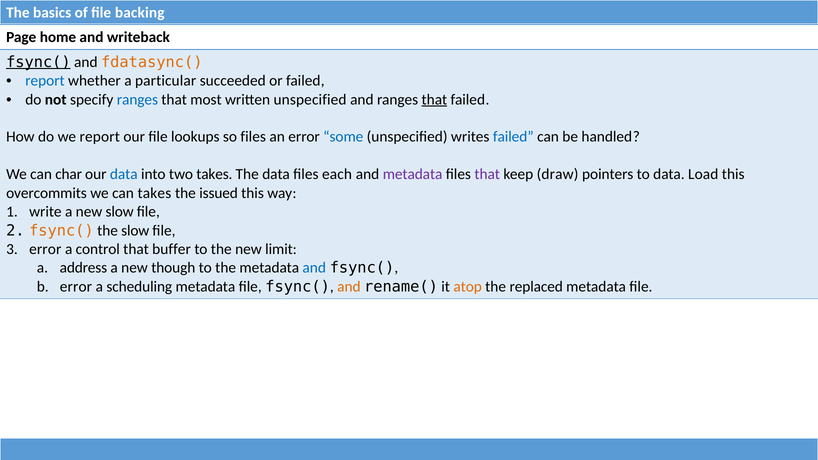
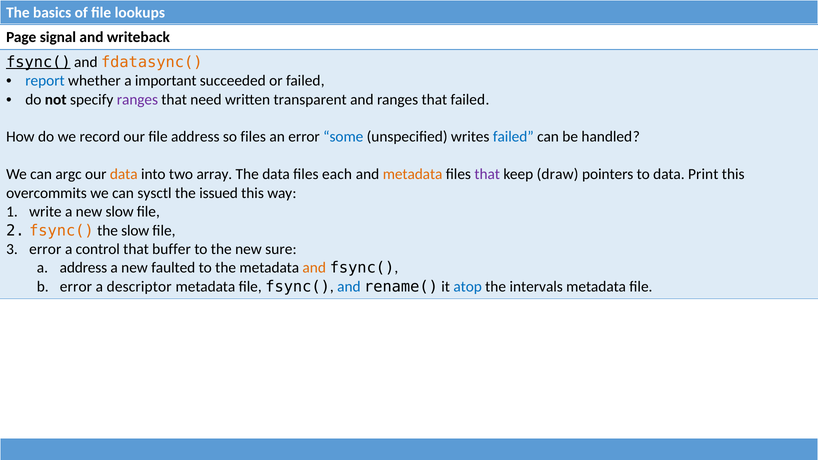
backing: backing -> lookups (140, 13)
home: home -> signal (58, 37)
particular: particular -> important (166, 81)
ranges colour: blue -> purple (137, 99)
most: most -> need (206, 99)
written unspecified: unspecified -> transparent (310, 99)
that underline: present -> none (434, 99)
we report: report -> record (100, 137)
file lookups: lookups -> address (195, 137)
char: char -> argc (69, 174)
data colour: blue -> orange (124, 174)
two takes: takes -> array (214, 174)
metadata colour: purple -> orange (413, 174)
Load: Load -> Print (703, 174)
can takes: takes -> sysctl (154, 193)
limit: limit -> sure (281, 249)
though: though -> faulted (173, 268)
and colour: blue -> orange (314, 268)
scheduling: scheduling -> descriptor (139, 287)
and colour: orange -> blue (349, 287)
atop colour: orange -> blue (468, 287)
replaced: replaced -> intervals (536, 287)
